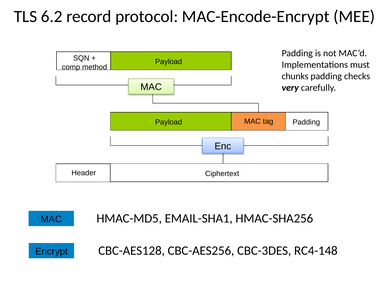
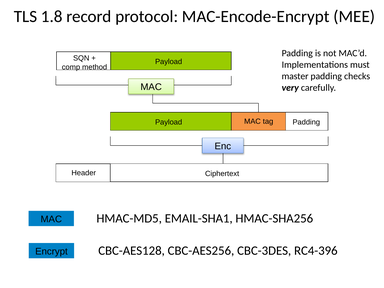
6.2: 6.2 -> 1.8 (52, 17)
chunks: chunks -> master (295, 76)
RC4-148: RC4-148 -> RC4-396 (316, 251)
